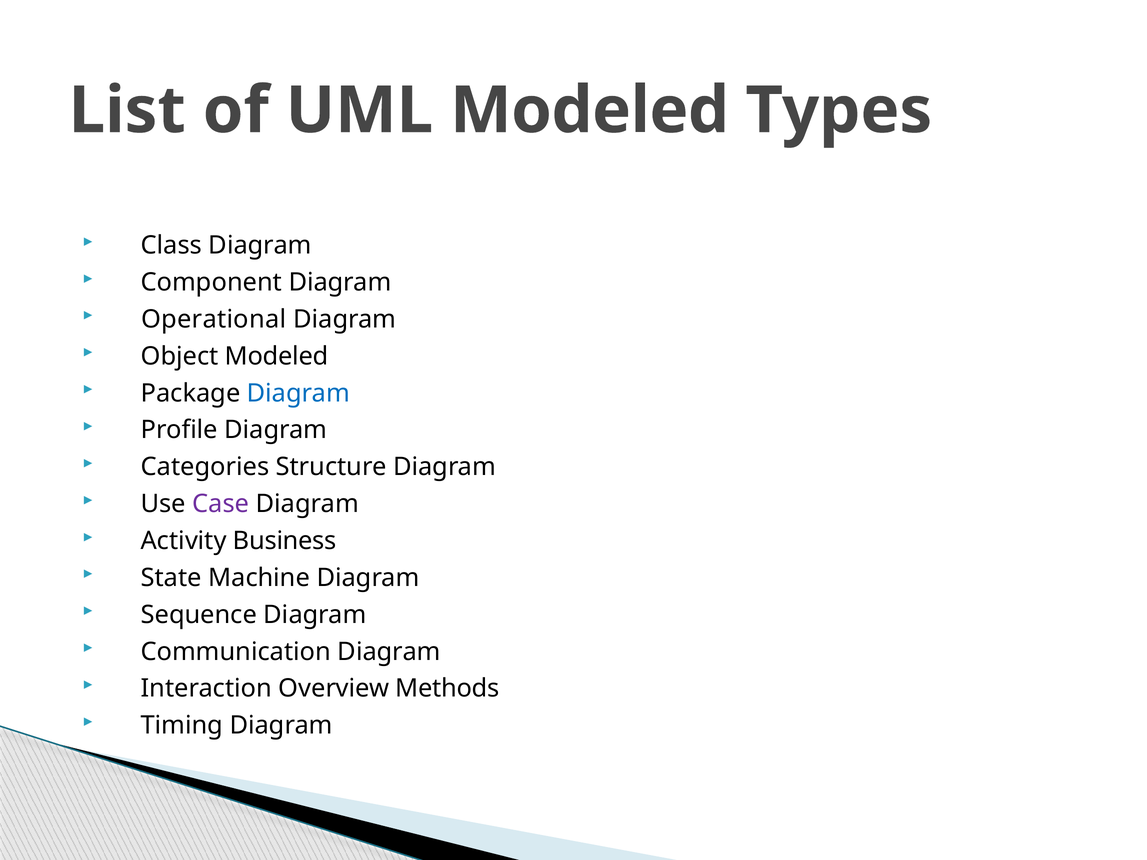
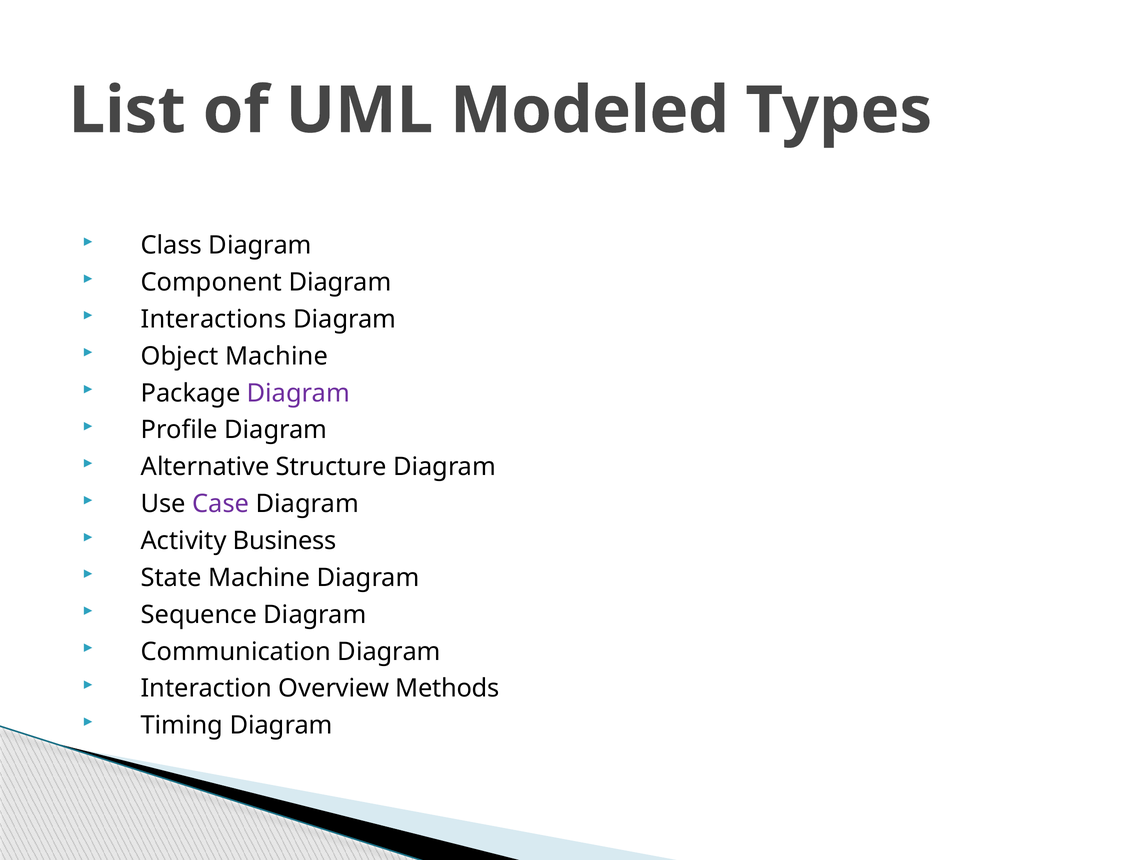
Operational: Operational -> Interactions (214, 319)
Object Modeled: Modeled -> Machine (277, 356)
Diagram colour: blue -> purple (298, 393)
Categories: Categories -> Alternative (205, 467)
